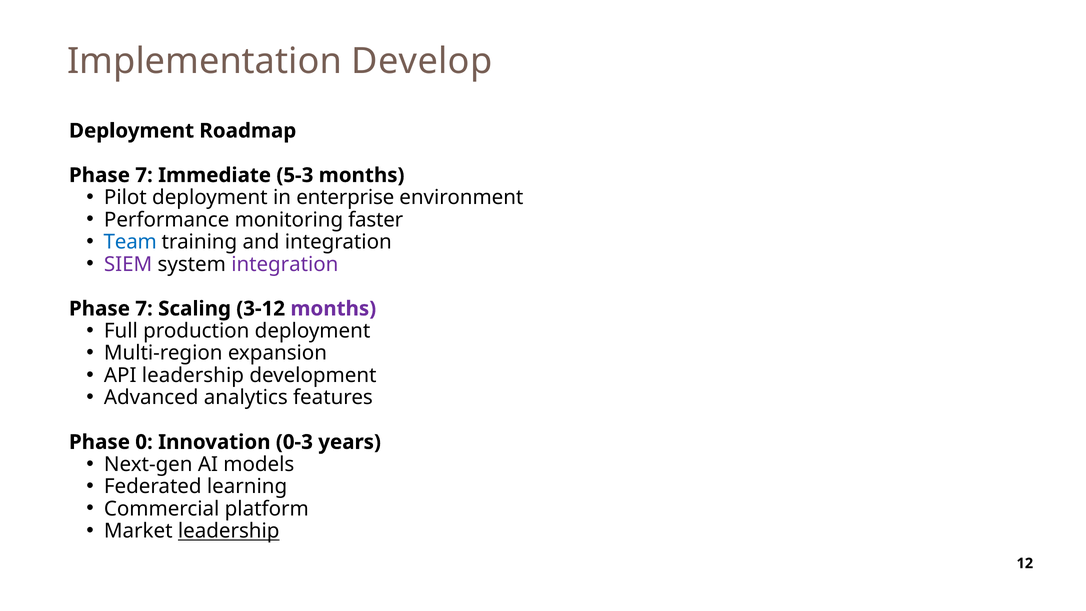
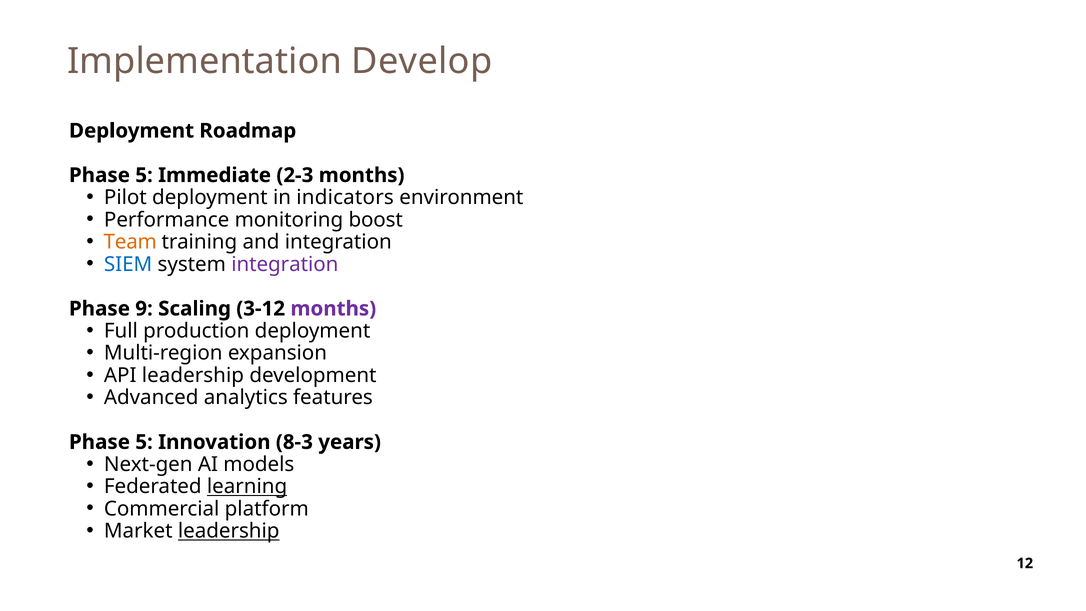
7: 7 -> 5 (144, 175)
5-3: 5-3 -> 2-3 (295, 175)
enterprise: enterprise -> indicators (345, 197)
faster: faster -> boost (376, 220)
Team colour: blue -> orange (130, 242)
SIEM colour: purple -> blue (128, 264)
7: 7 -> 9 (144, 309)
0: 0 -> 5 (144, 442)
0-3: 0-3 -> 8-3 (294, 442)
learning underline: none -> present (247, 487)
